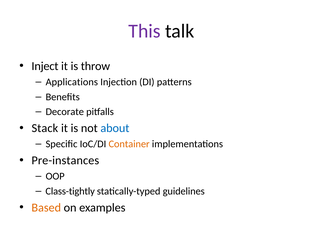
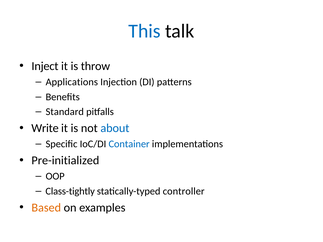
This colour: purple -> blue (145, 31)
Decorate: Decorate -> Standard (65, 112)
Stack: Stack -> Write (45, 128)
Container colour: orange -> blue (129, 144)
Pre-instances: Pre-instances -> Pre-initialized (65, 161)
guidelines: guidelines -> controller (184, 191)
